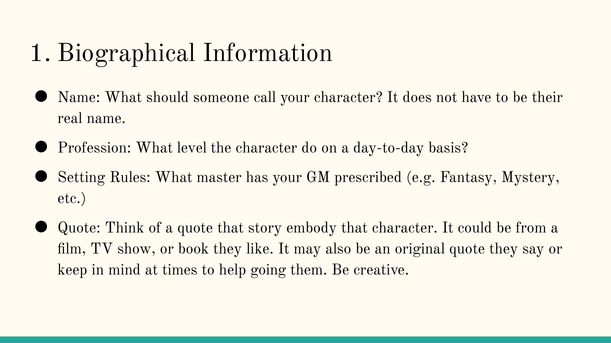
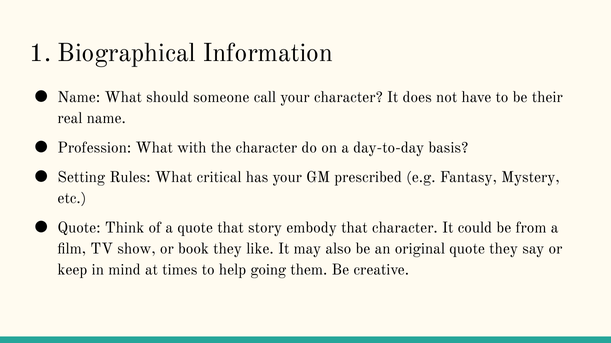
level: level -> with (192, 148)
master: master -> critical (219, 178)
